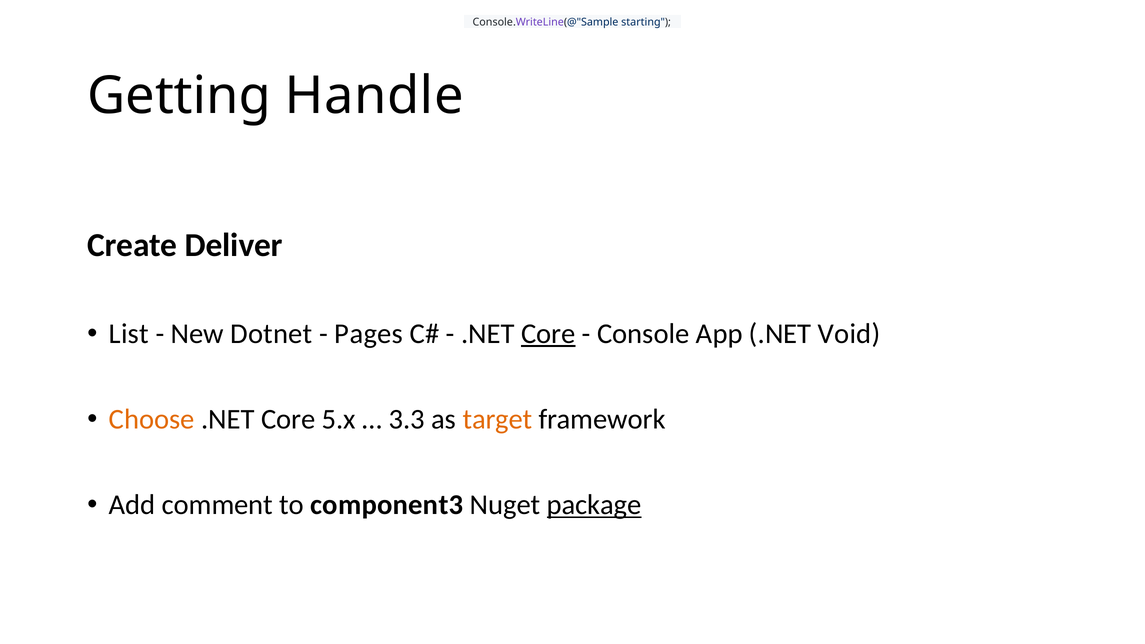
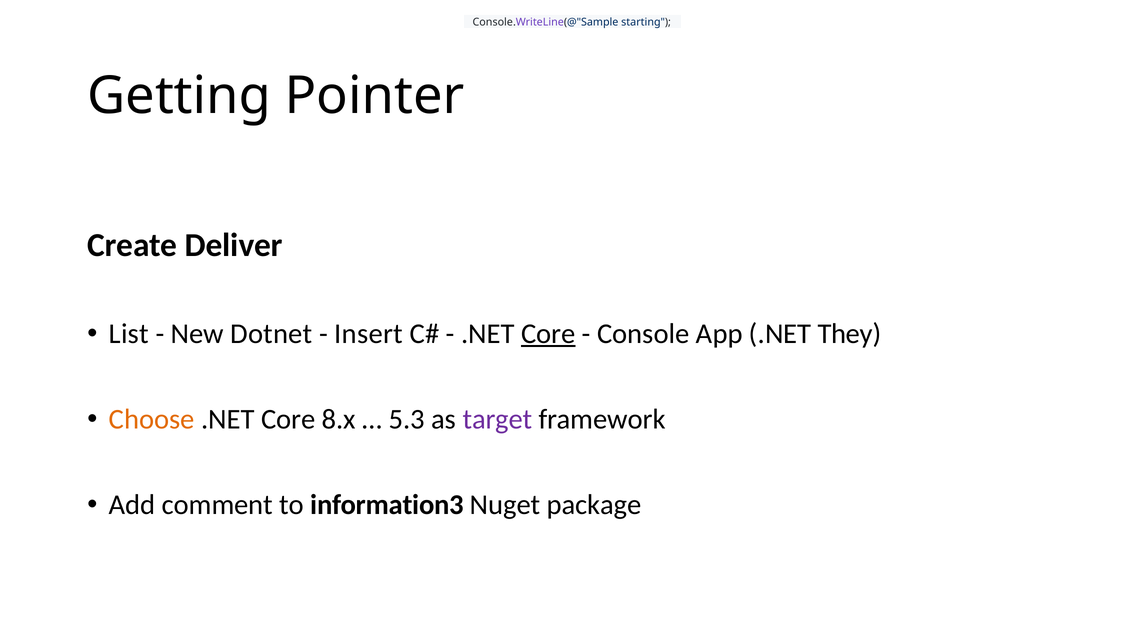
Handle: Handle -> Pointer (375, 96)
Pages: Pages -> Insert (369, 334)
Void: Void -> They (849, 334)
5.x: 5.x -> 8.x (339, 419)
3.3: 3.3 -> 5.3 (407, 419)
target colour: orange -> purple (497, 419)
component3: component3 -> information3 (387, 505)
package underline: present -> none (594, 505)
